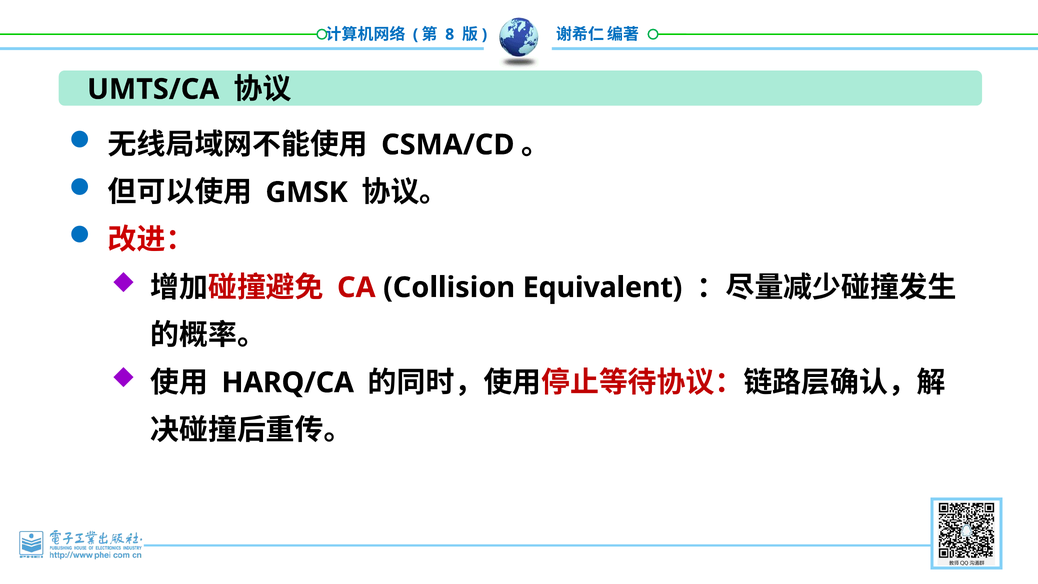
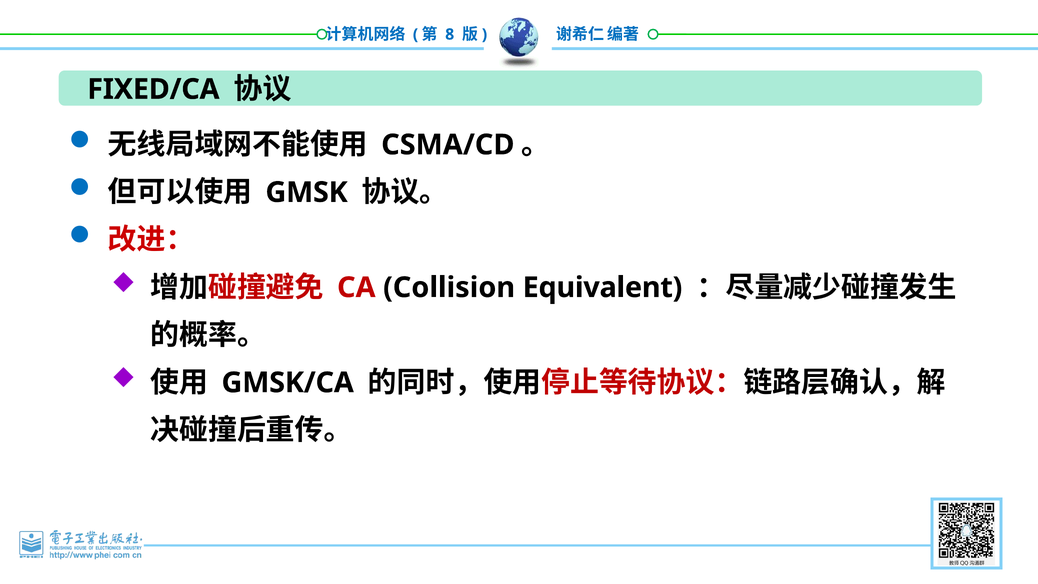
UMTS/CA: UMTS/CA -> FIXED/CA (153, 89)
HARQ/CA: HARQ/CA -> GMSK/CA (288, 383)
